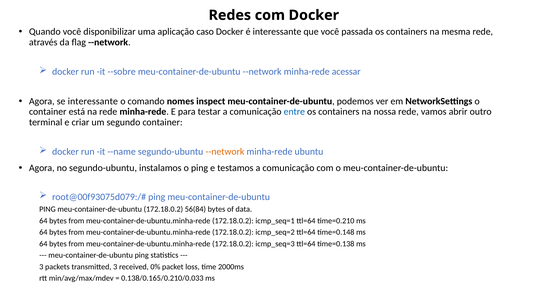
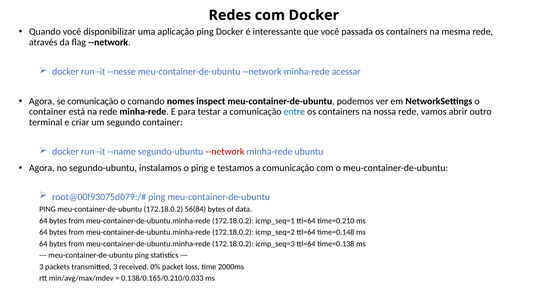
aplicação caso: caso -> ping (205, 32)
--sobre: --sobre -> --nesse (122, 72)
se interessante: interessante -> comunicação (93, 101)
--network colour: orange -> red (225, 152)
